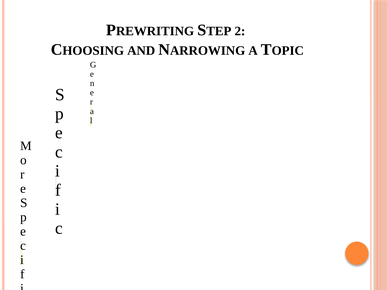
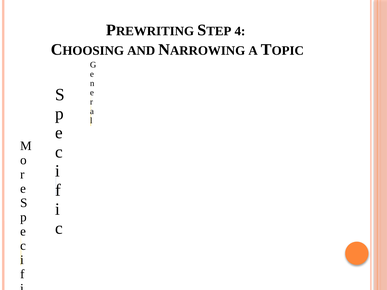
2: 2 -> 4 (240, 31)
